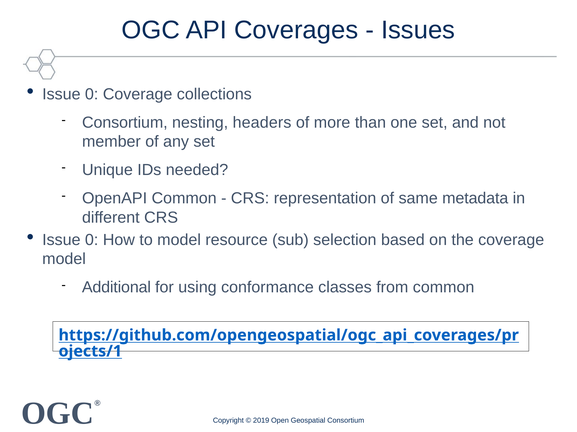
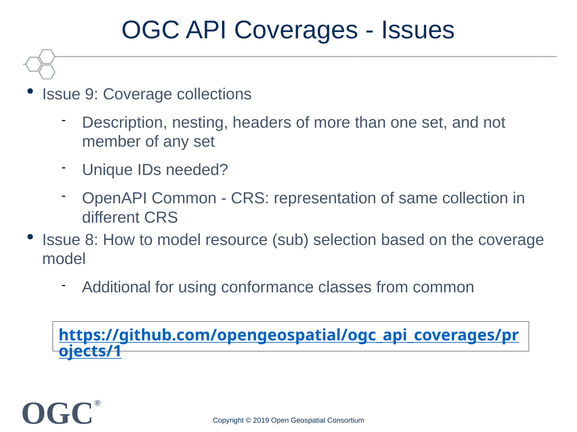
0: 0 -> 9 (92, 94)
Consortium: Consortium -> Description (125, 123)
metadata: metadata -> collection (475, 199)
0: 0 -> 8 (92, 240)
